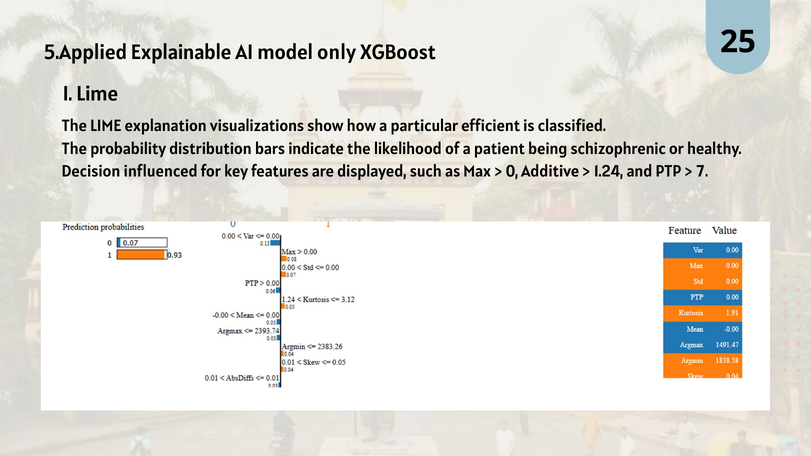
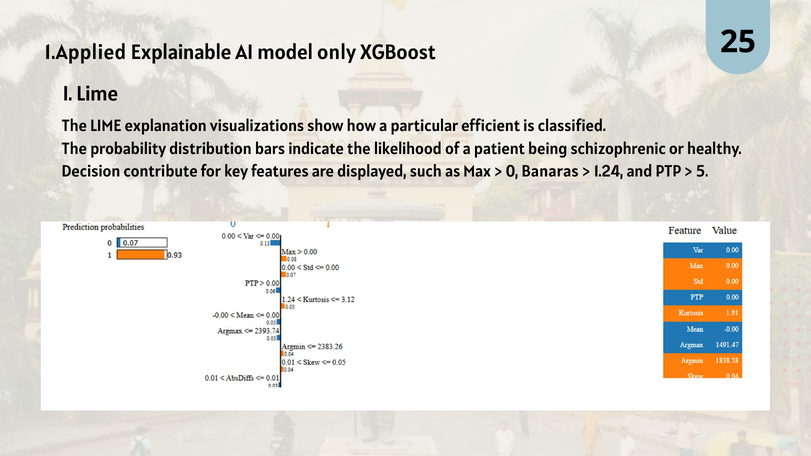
5.Applied: 5.Applied -> 1.Applied (85, 52)
influenced: influenced -> contribute (161, 172)
Additive: Additive -> Banaras (550, 172)
7: 7 -> 5 (702, 172)
